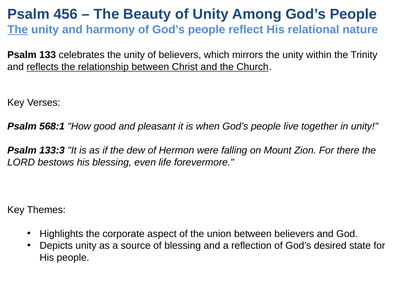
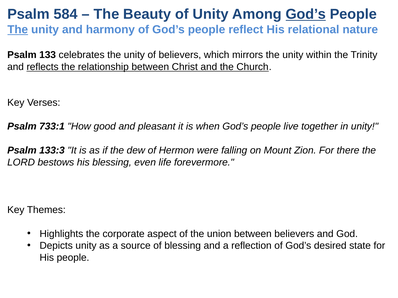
456: 456 -> 584 (66, 14)
God’s underline: none -> present (306, 14)
568:1: 568:1 -> 733:1 (52, 127)
